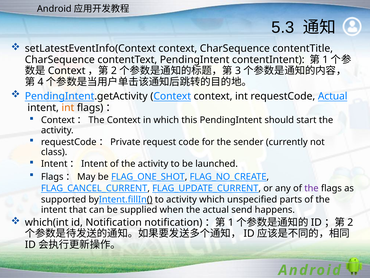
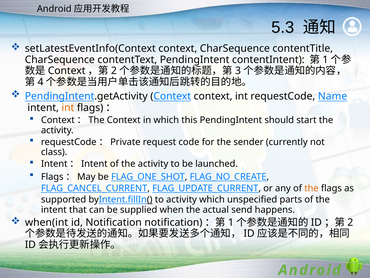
requestCode Actual: Actual -> Name (333, 96)
the colour: purple -> orange (311, 188)
which(int: which(int -> when(int (47, 222)
